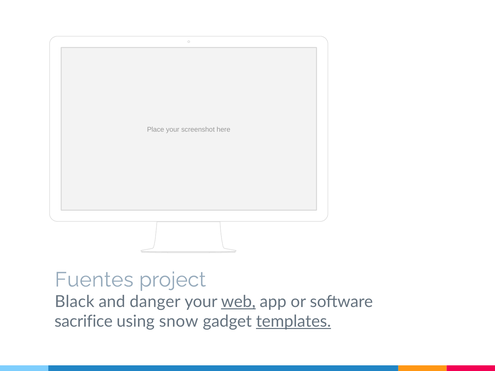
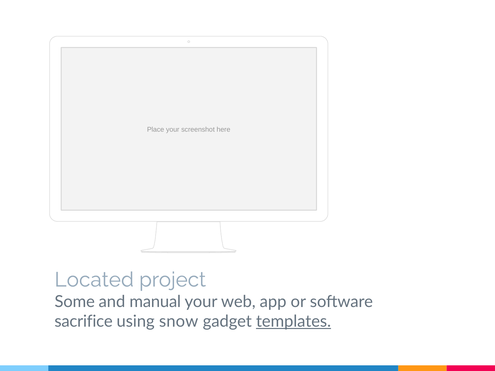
Fuentes: Fuentes -> Located (94, 280)
Black: Black -> Some (75, 302)
danger: danger -> manual (155, 302)
web underline: present -> none (238, 302)
